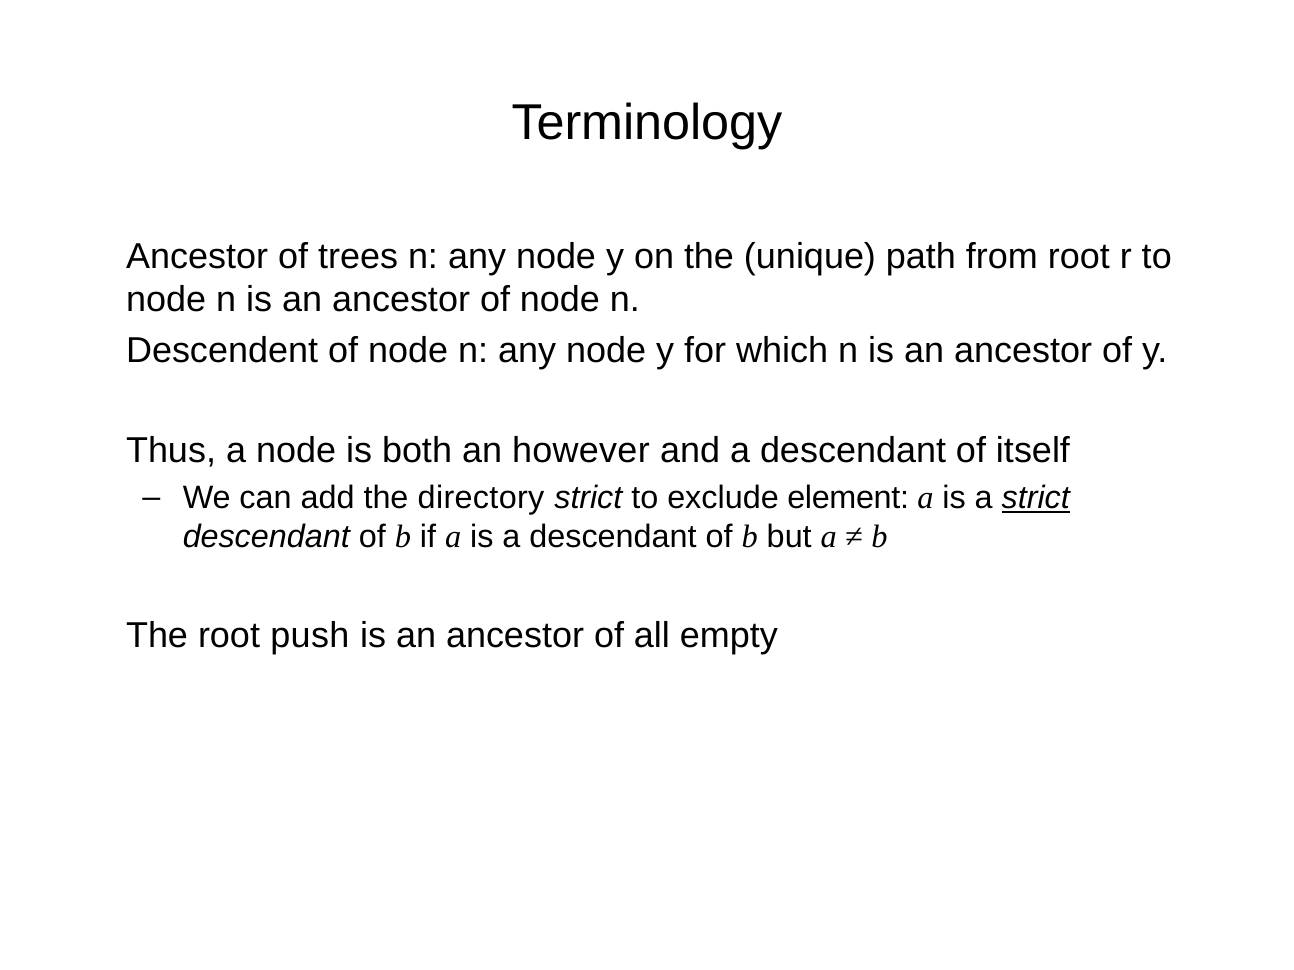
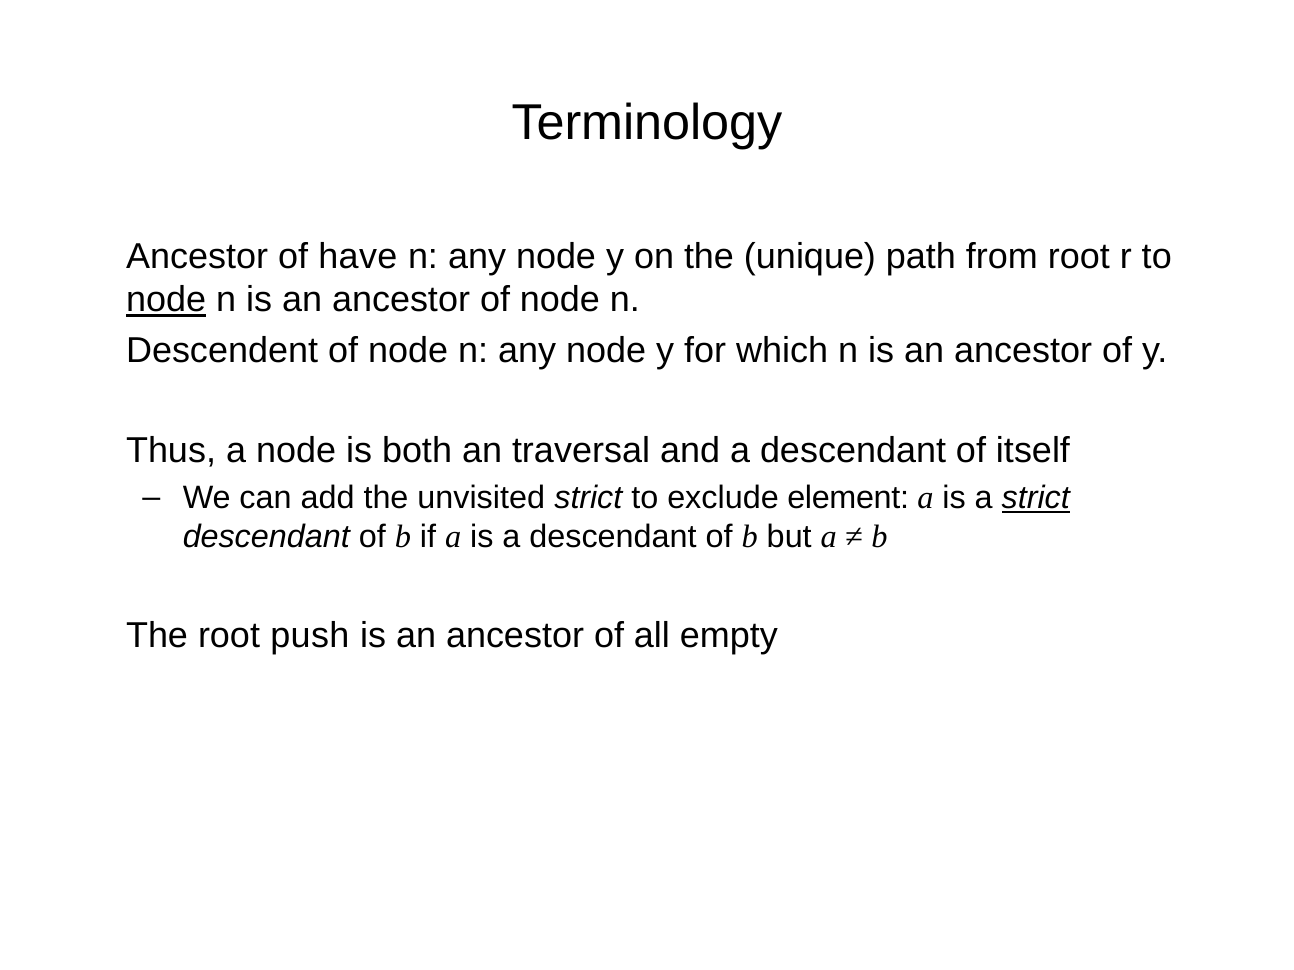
trees: trees -> have (358, 257)
node underline: none -> present (166, 300)
however: however -> traversal (581, 451)
directory: directory -> unvisited (481, 498)
